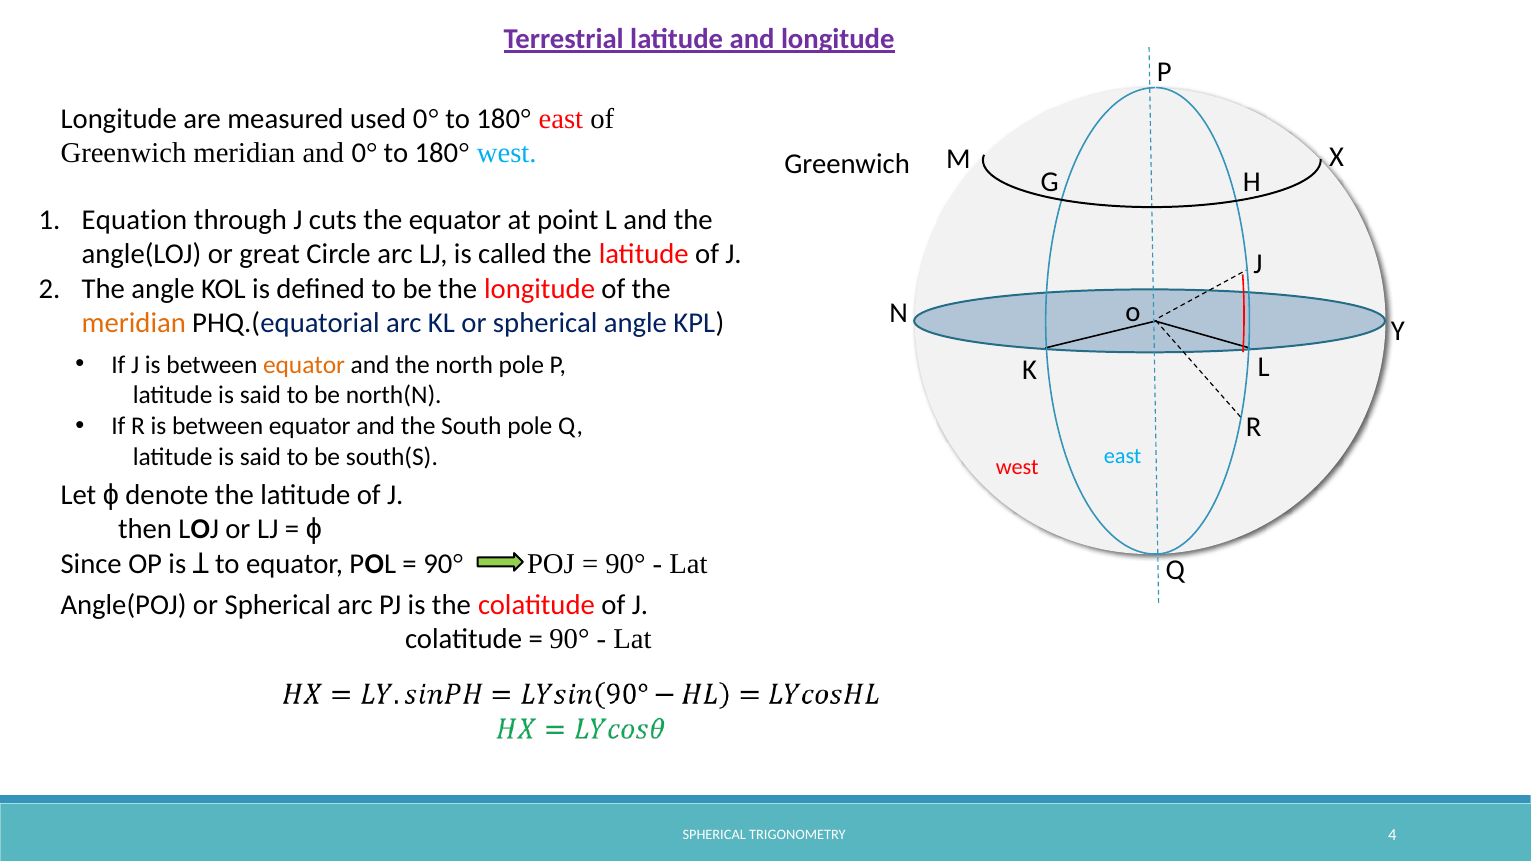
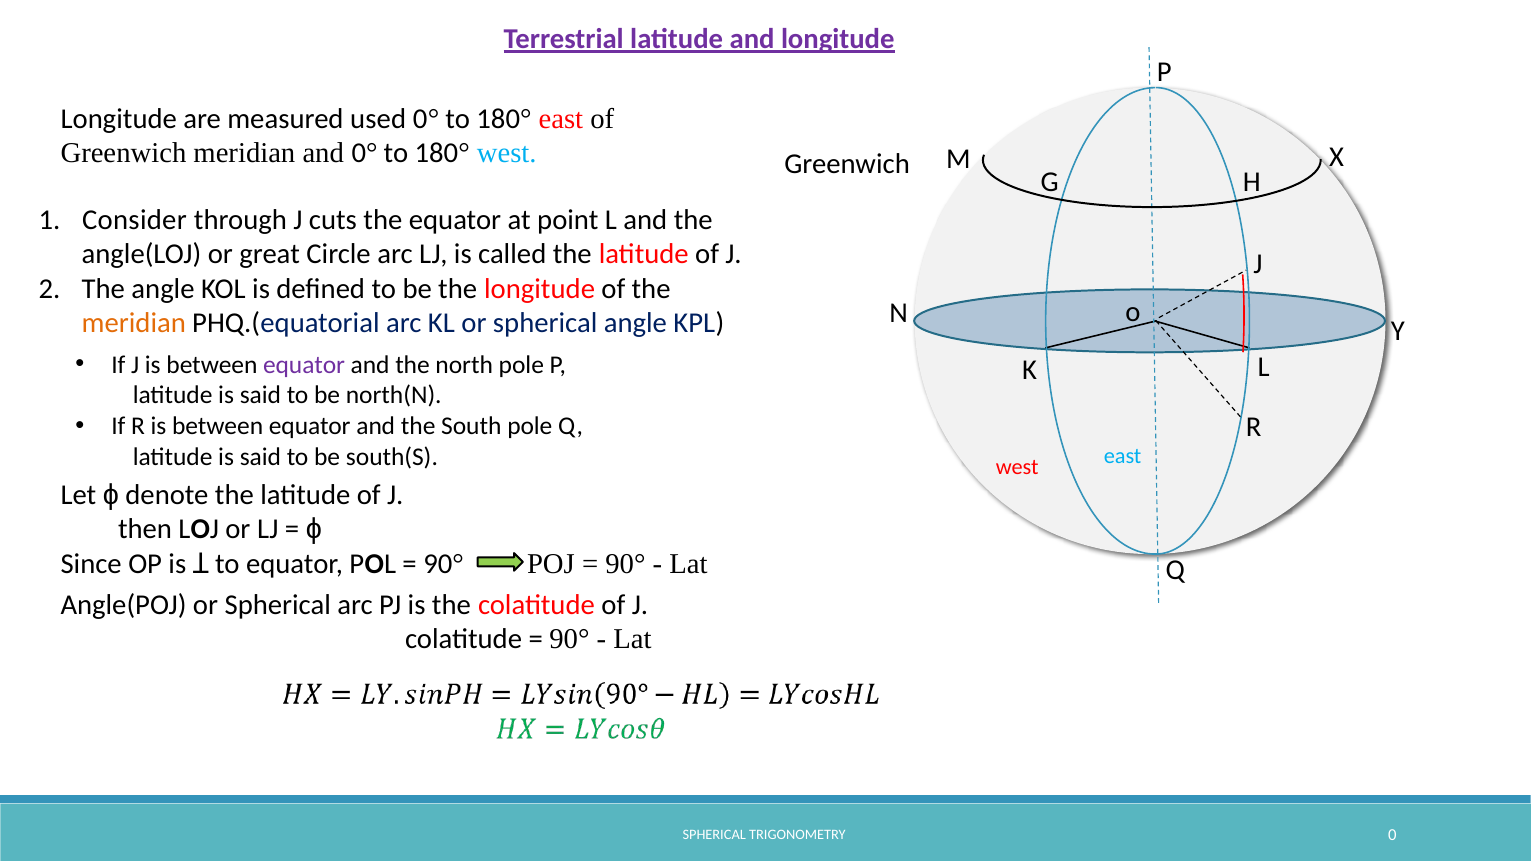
Equation: Equation -> Consider (134, 220)
equator colour: orange -> purple (304, 365)
4: 4 -> 0 (1392, 835)
